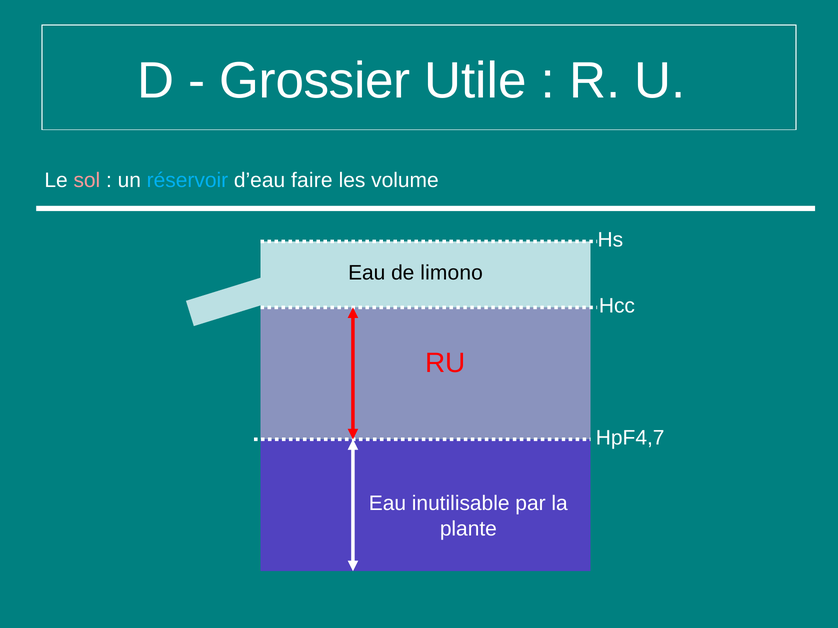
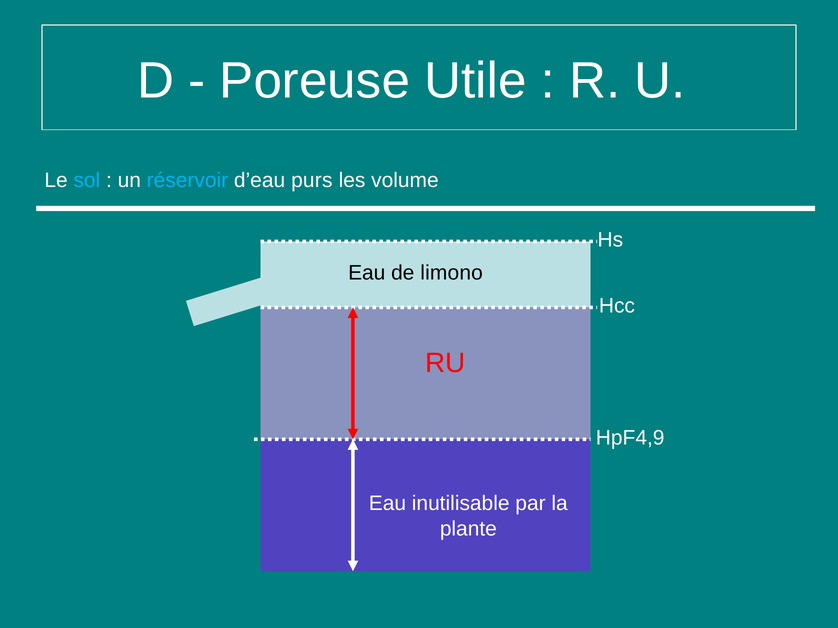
Grossier: Grossier -> Poreuse (315, 81)
sol colour: pink -> light blue (87, 181)
faire: faire -> purs (312, 181)
HpF4,7: HpF4,7 -> HpF4,9 (630, 438)
